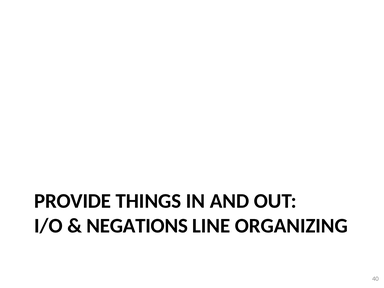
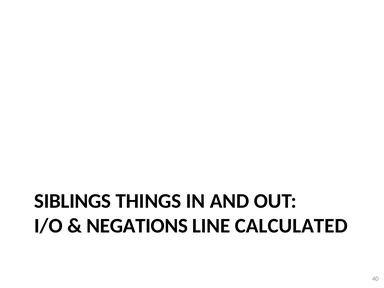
PROVIDE: PROVIDE -> SIBLINGS (73, 201)
ORGANIZING: ORGANIZING -> CALCULATED (291, 226)
